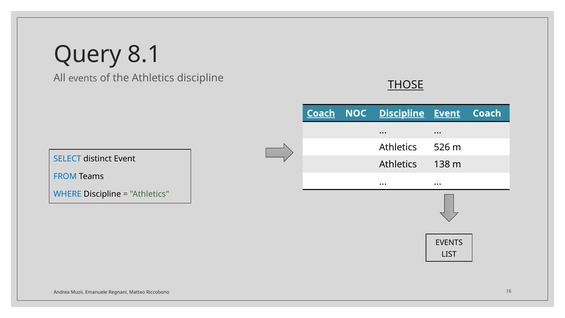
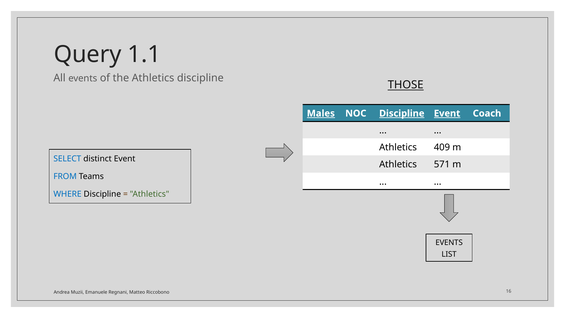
8.1: 8.1 -> 1.1 (144, 54)
Coach: Coach -> Males (321, 113)
526: 526 -> 409 (442, 147)
138: 138 -> 571 (442, 164)
